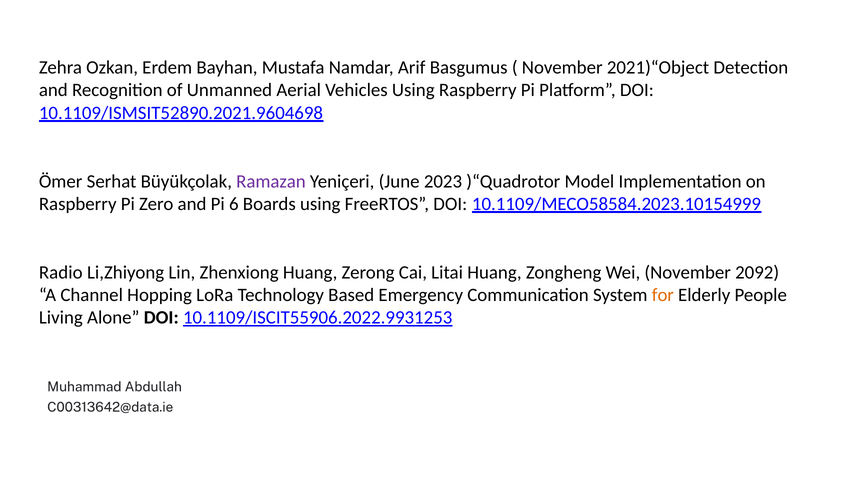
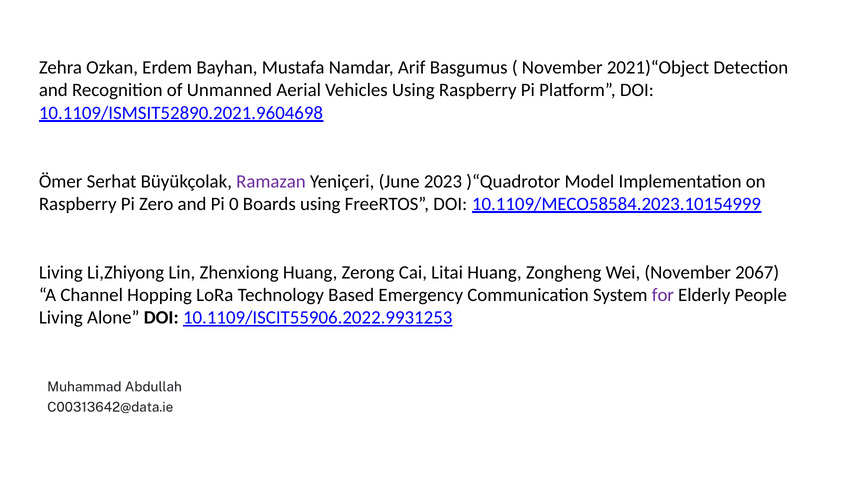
6: 6 -> 0 (234, 204)
Radio: Radio -> Living (61, 272)
2092: 2092 -> 2067 (757, 272)
for colour: orange -> purple (663, 295)
